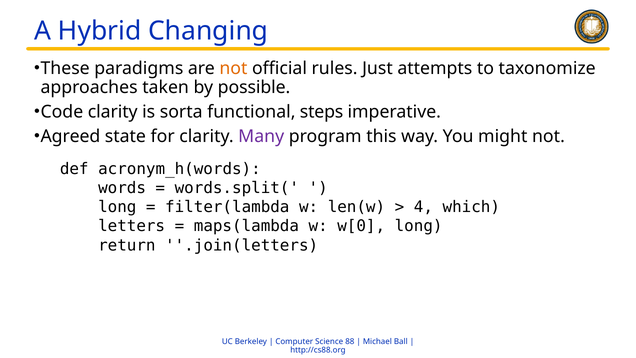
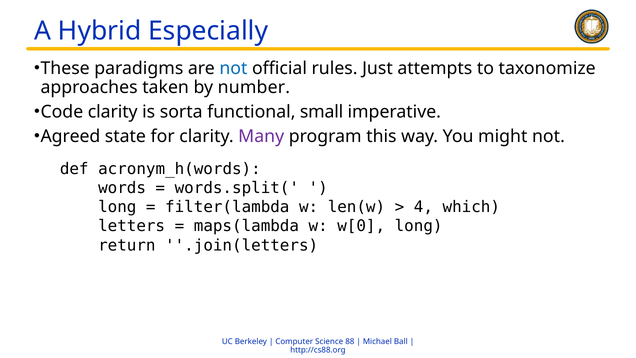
Changing: Changing -> Especially (208, 31)
not colour: orange -> blue (233, 68)
possible: possible -> number (254, 87)
steps: steps -> small (322, 112)
